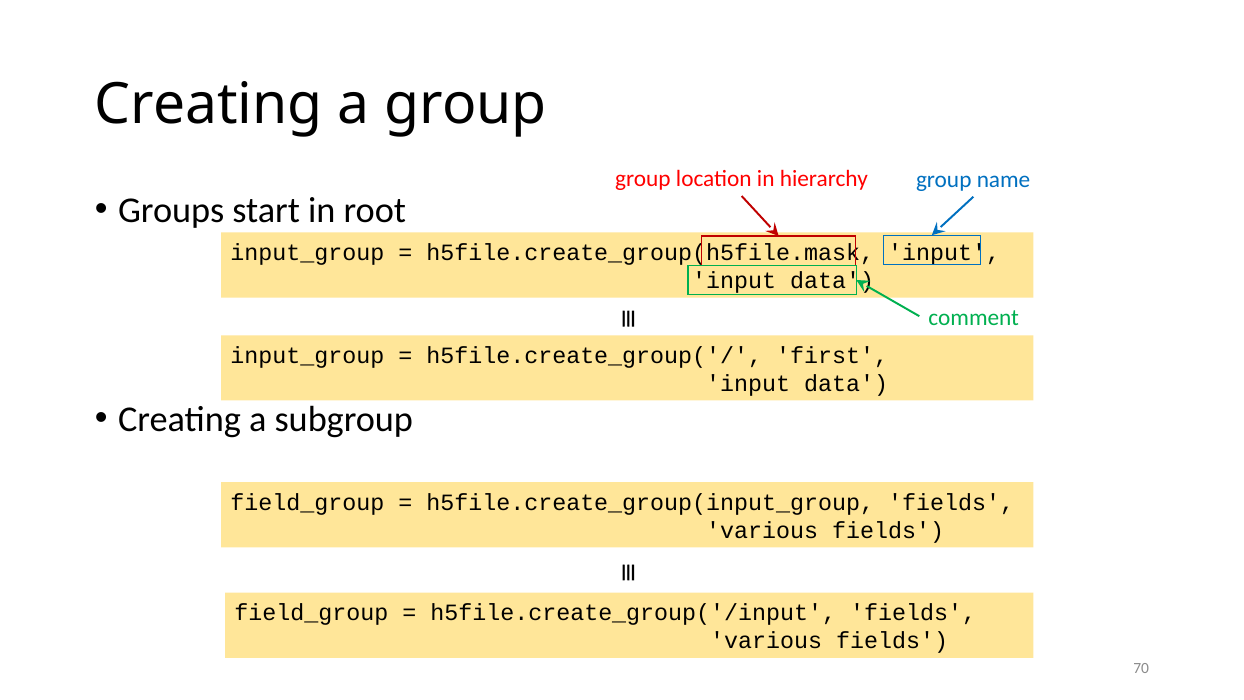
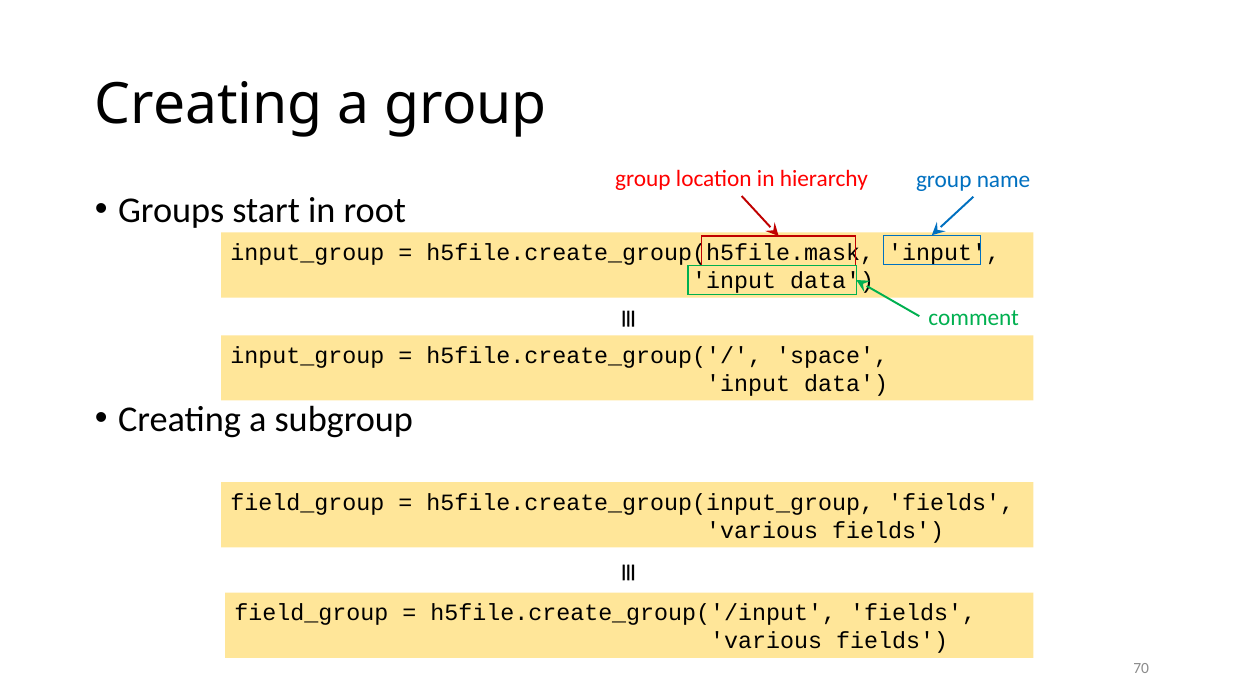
first: first -> space (832, 355)
